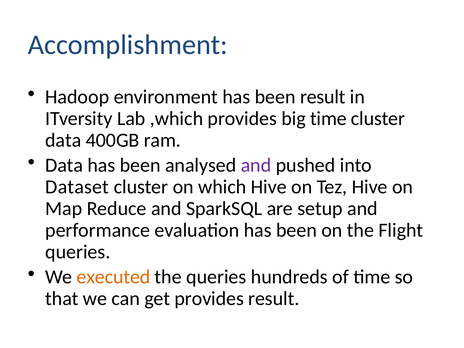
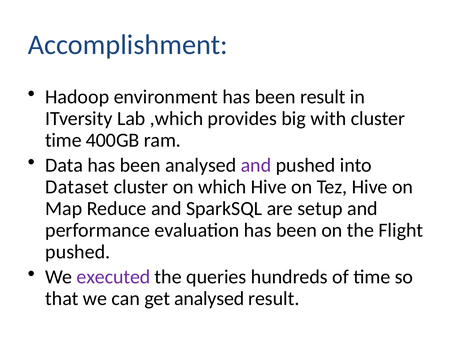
big time: time -> with (328, 119)
data: data -> time (63, 140)
queries: queries -> pushed (78, 252)
executed colour: orange -> purple (113, 277)
get provides: provides -> analysed (209, 299)
